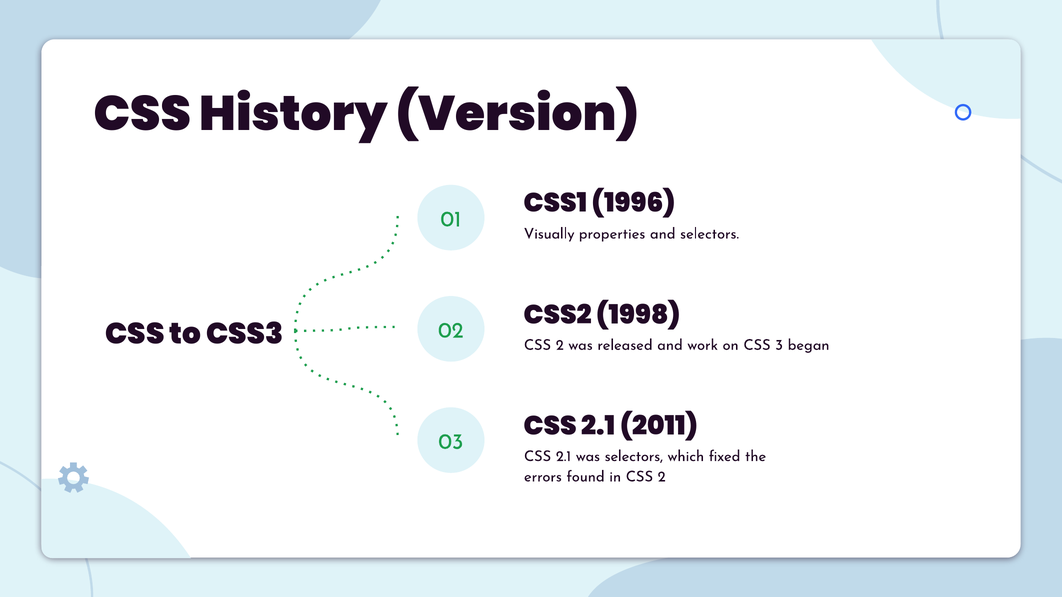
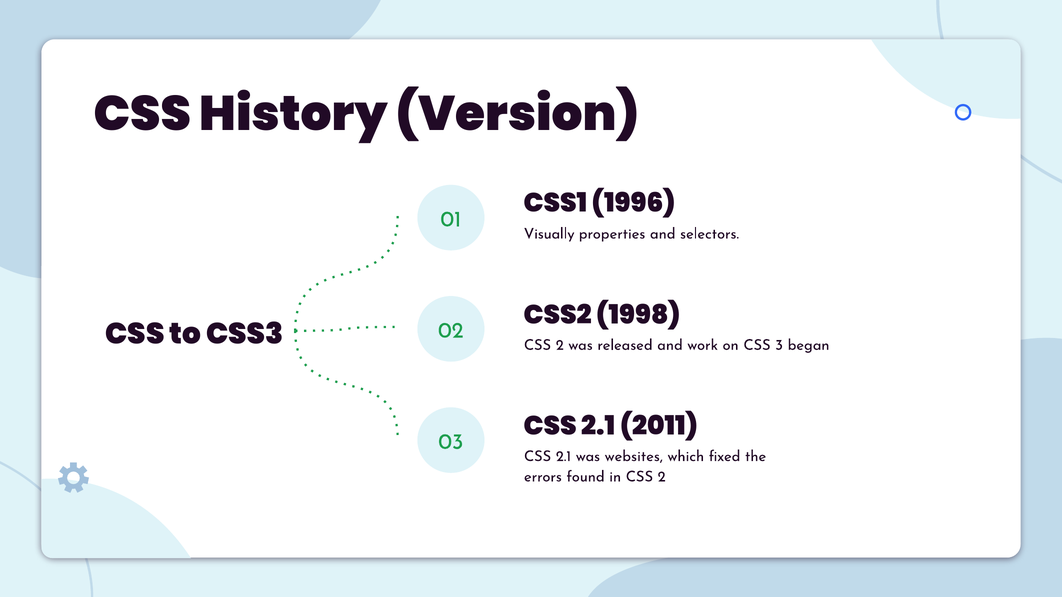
was selectors: selectors -> websites (634, 456)
